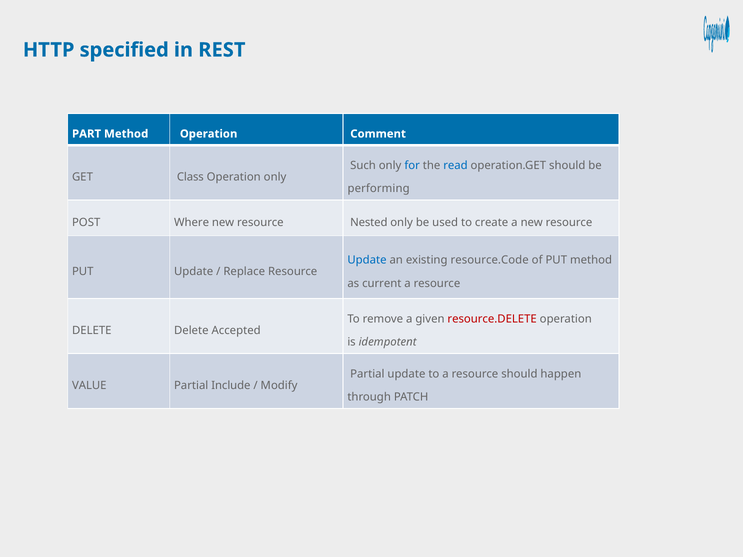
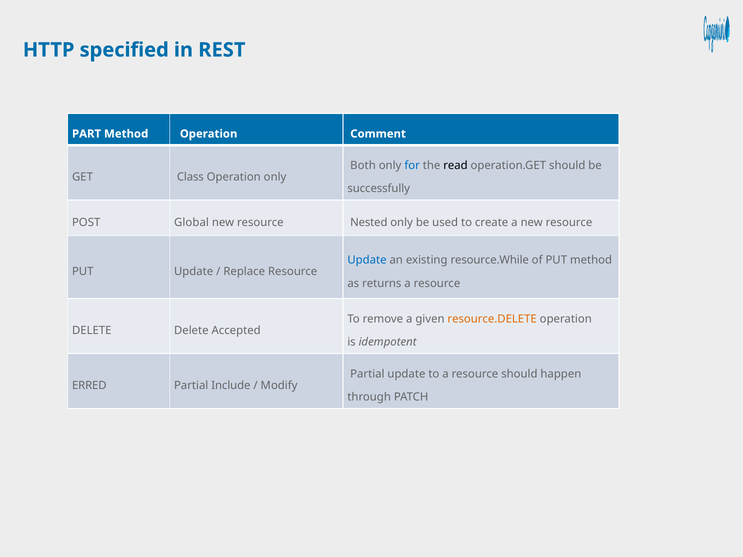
Such: Such -> Both (363, 166)
read colour: blue -> black (456, 166)
performing: performing -> successfully (379, 189)
Where: Where -> Global (191, 223)
resource.Code: resource.Code -> resource.While (490, 260)
current: current -> returns (382, 283)
resource.DELETE colour: red -> orange (492, 319)
VALUE: VALUE -> ERRED (89, 386)
